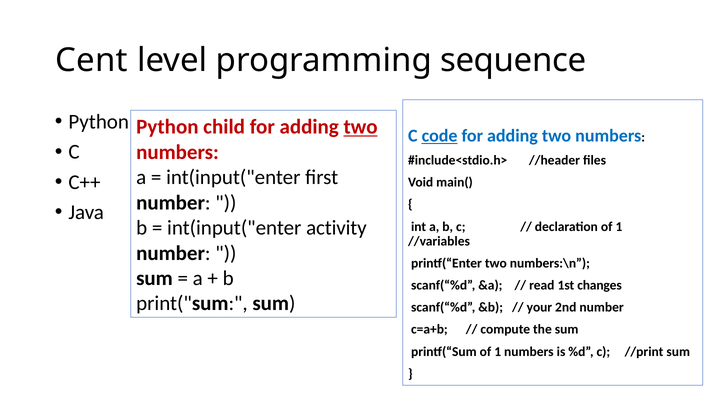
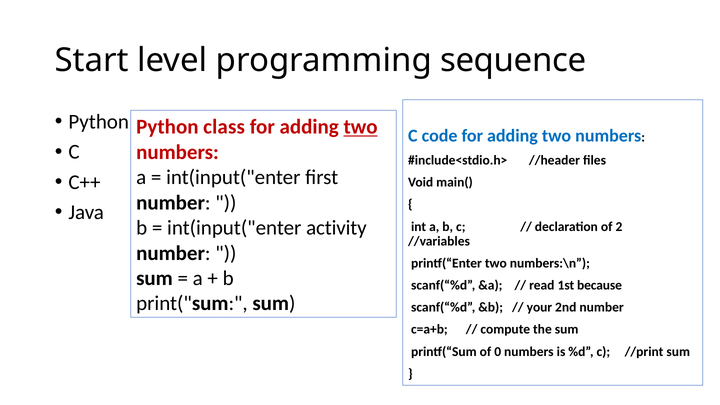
Cent: Cent -> Start (92, 60)
child: child -> class (224, 127)
code underline: present -> none (440, 136)
declaration of 1: 1 -> 2 (619, 227)
changes: changes -> because (600, 285)
printf(“Sum of 1: 1 -> 0 (498, 352)
